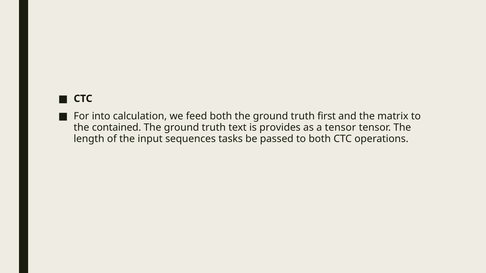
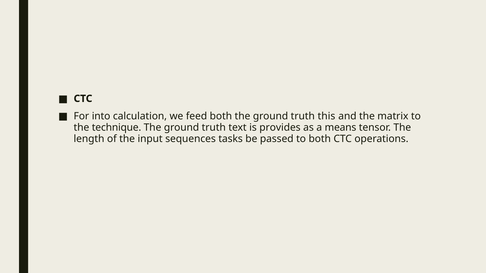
first: first -> this (326, 116)
contained: contained -> technique (117, 128)
a tensor: tensor -> means (341, 128)
